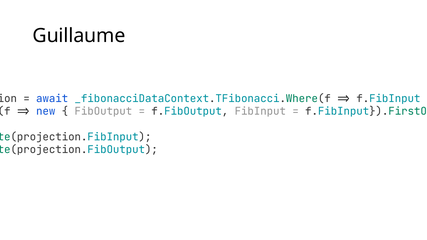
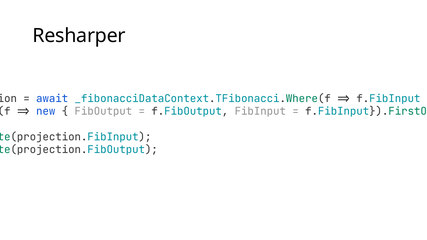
Guillaume: Guillaume -> Resharper (79, 36)
